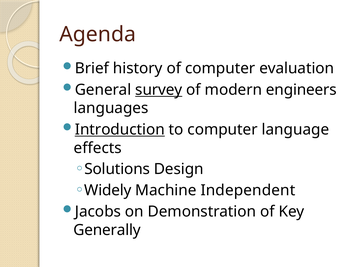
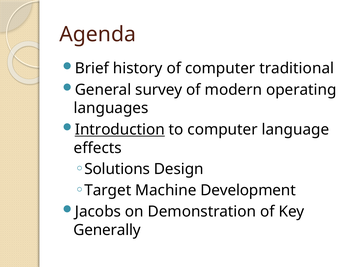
evaluation: evaluation -> traditional (297, 68)
survey underline: present -> none (159, 90)
engineers: engineers -> operating (301, 90)
Widely: Widely -> Target (108, 190)
Independent: Independent -> Development (248, 190)
